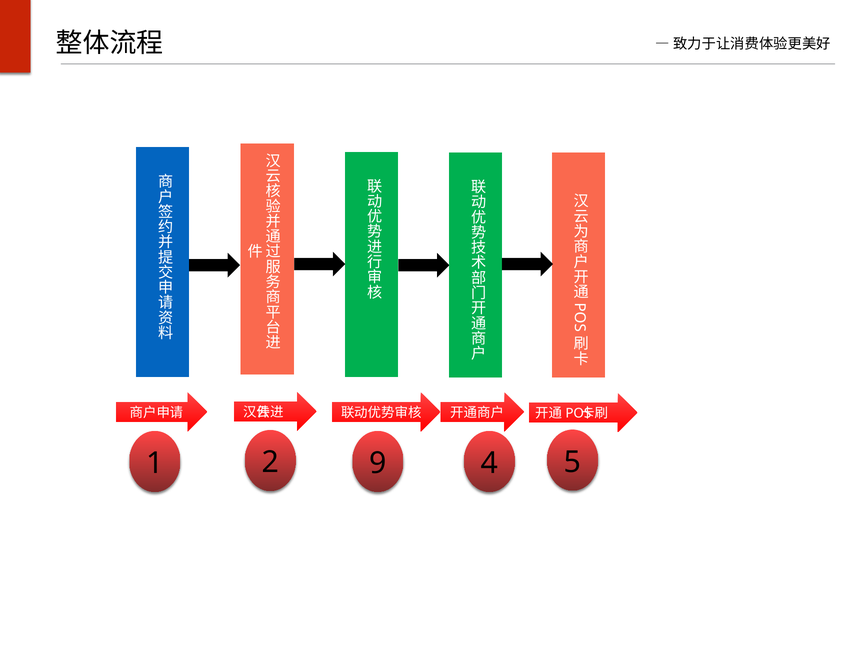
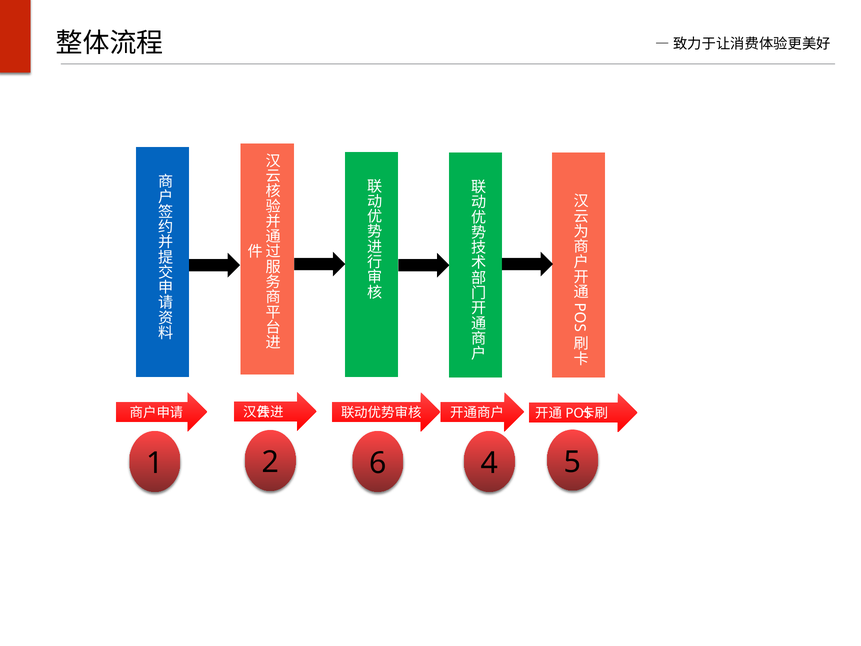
9: 9 -> 6 (378, 463)
